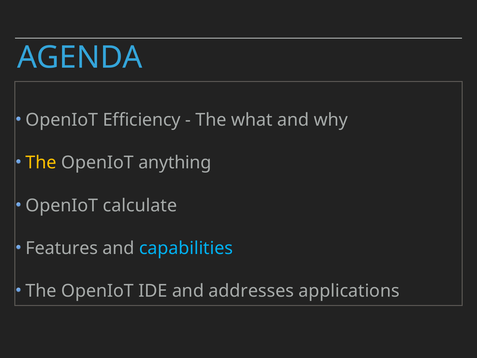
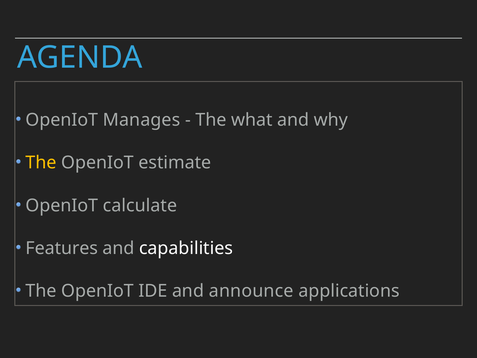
Efficiency: Efficiency -> Manages (142, 120)
anything: anything -> estimate (175, 163)
capabilities colour: light blue -> white (186, 248)
addresses: addresses -> announce (251, 291)
